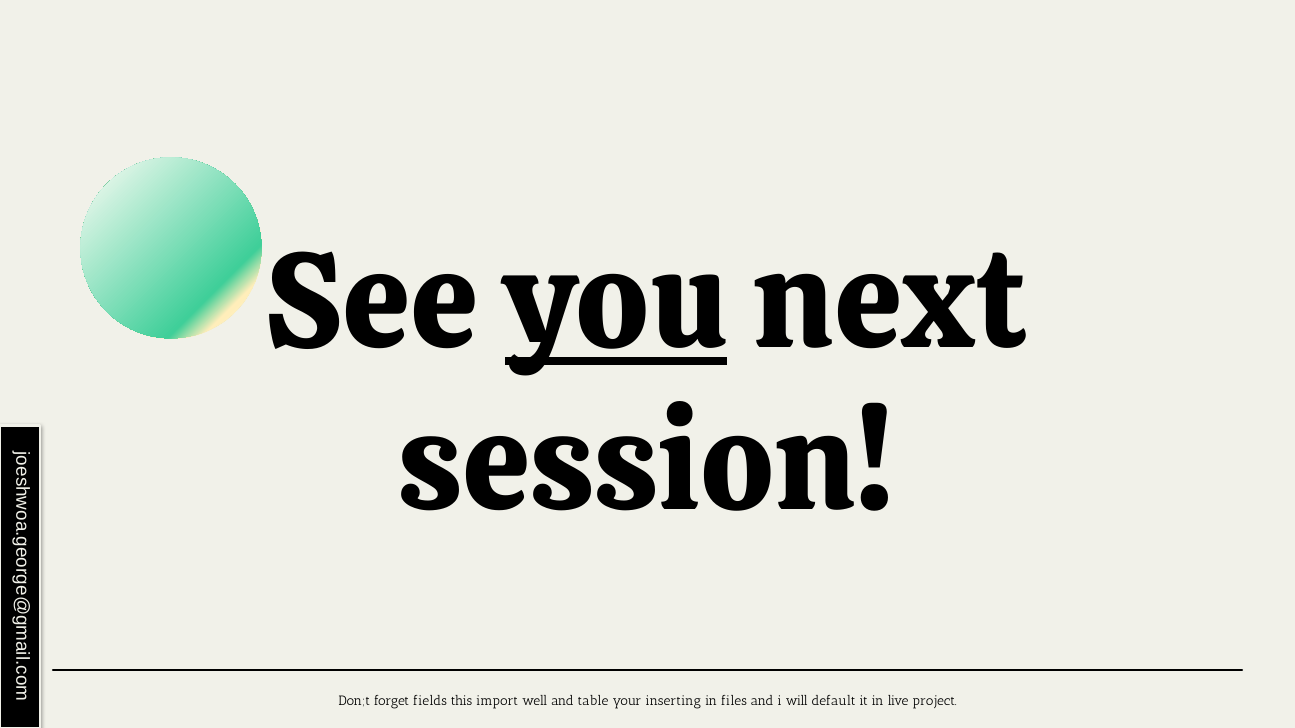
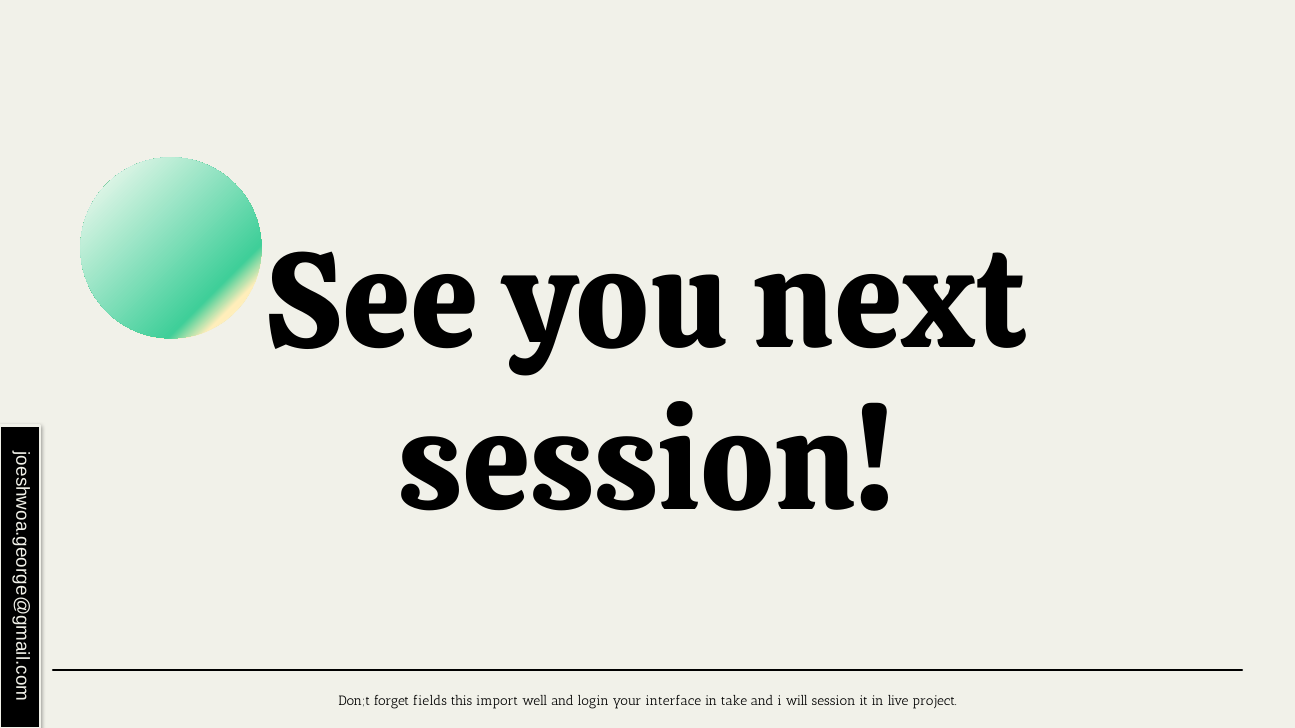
you underline: present -> none (616, 303)
table: table -> login (593, 702)
inserting: inserting -> interface (673, 702)
files: files -> take (734, 702)
will default: default -> session (834, 702)
